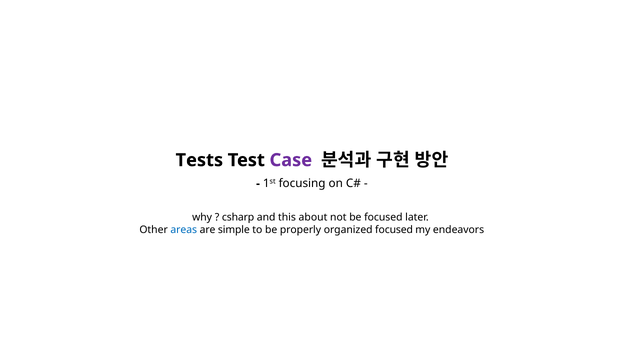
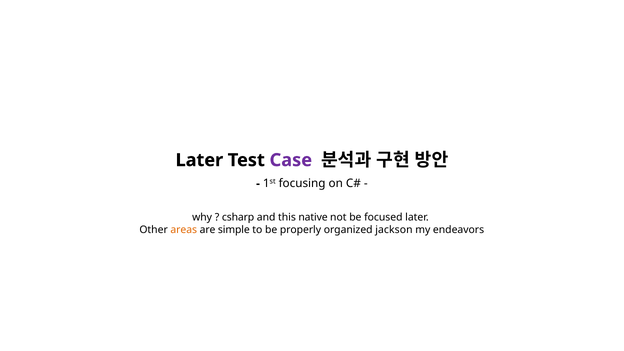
Tests: Tests -> Later (199, 160)
about: about -> native (313, 217)
areas colour: blue -> orange (184, 230)
organized focused: focused -> jackson (394, 230)
